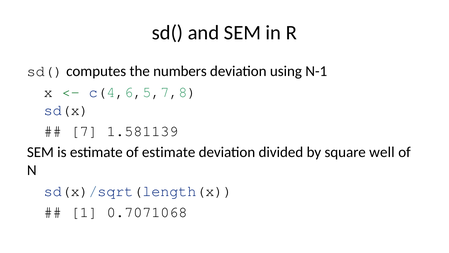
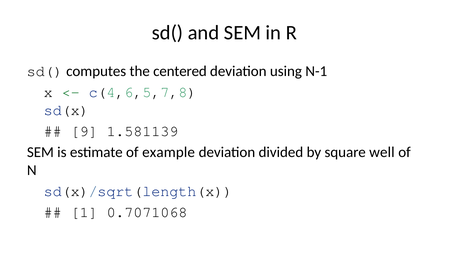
numbers: numbers -> centered (180, 71)
7: 7 -> 9 (84, 131)
of estimate: estimate -> example (169, 152)
